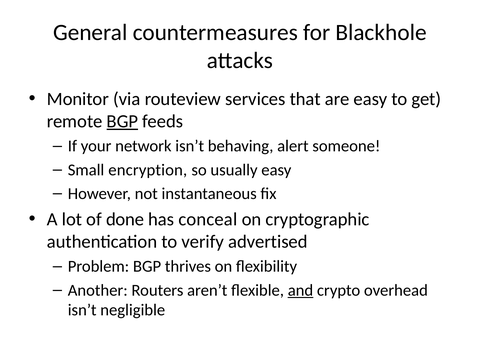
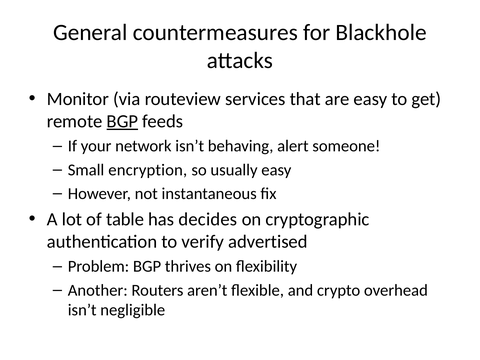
done: done -> table (125, 219)
conceal: conceal -> decides (208, 219)
and underline: present -> none (300, 290)
